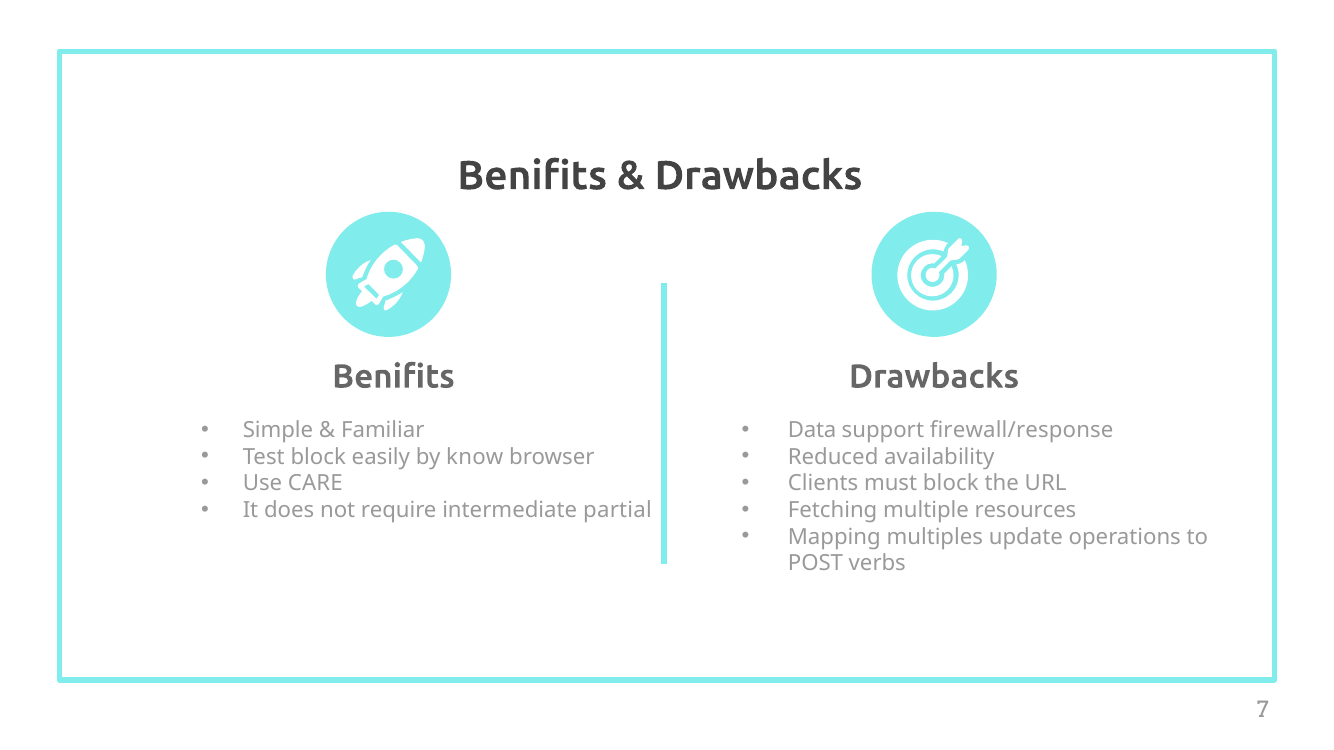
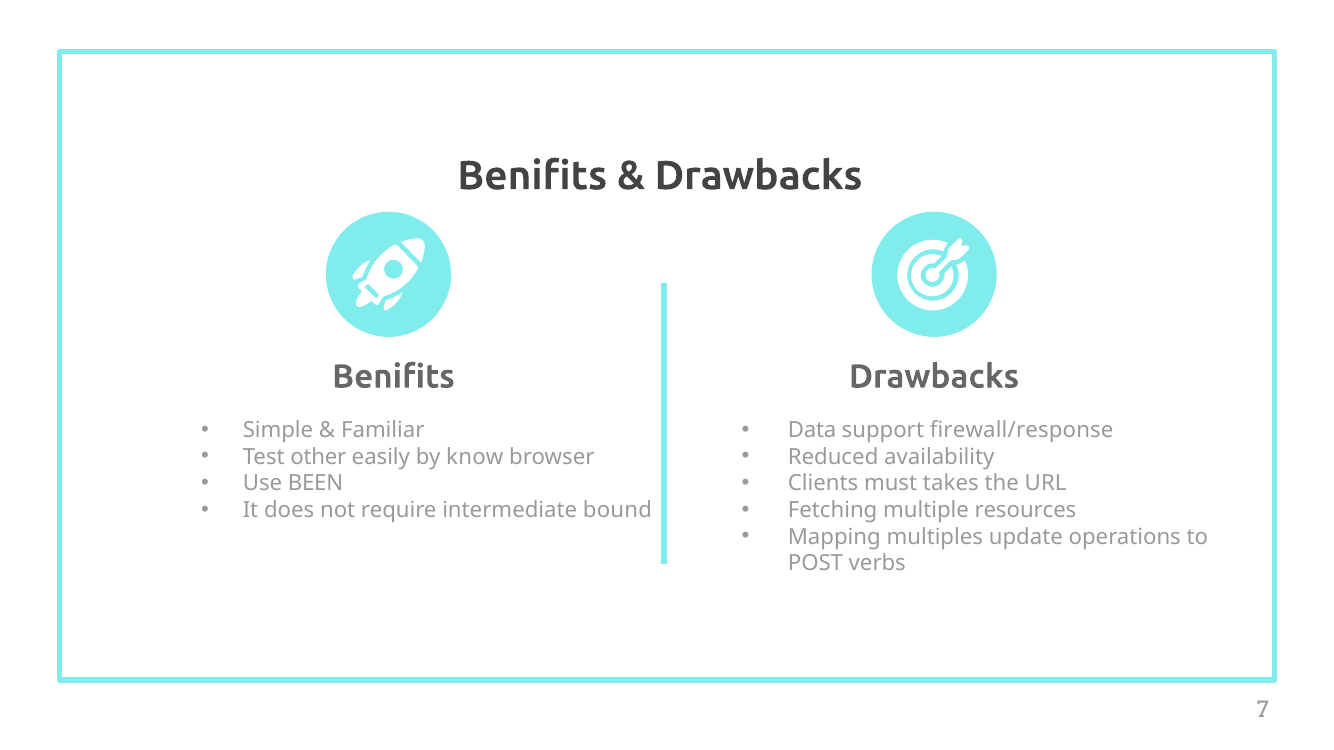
Test block: block -> other (318, 457)
CARE: CARE -> BEEN (315, 484)
must block: block -> takes (951, 484)
partial: partial -> bound (618, 510)
